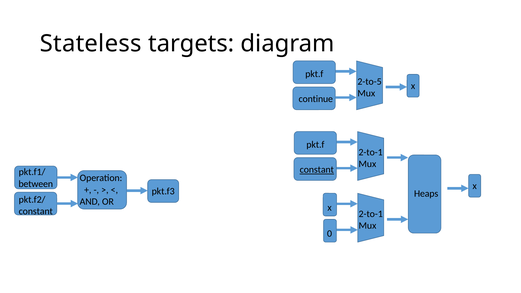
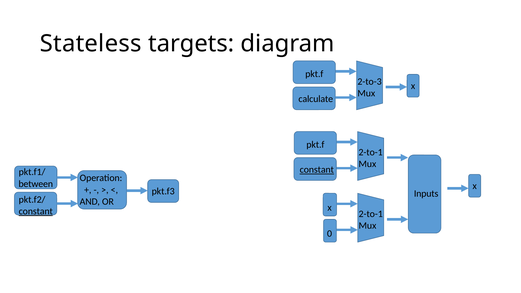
2-to-5: 2-to-5 -> 2-to-3 (370, 82)
continue: continue -> calculate (316, 99)
Heaps: Heaps -> Inputs (426, 193)
constant underline: none -> present (36, 211)
